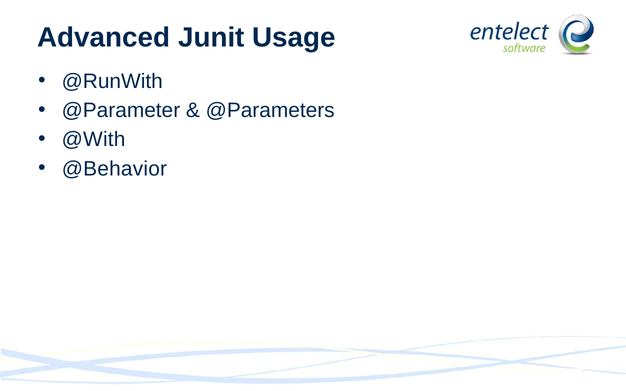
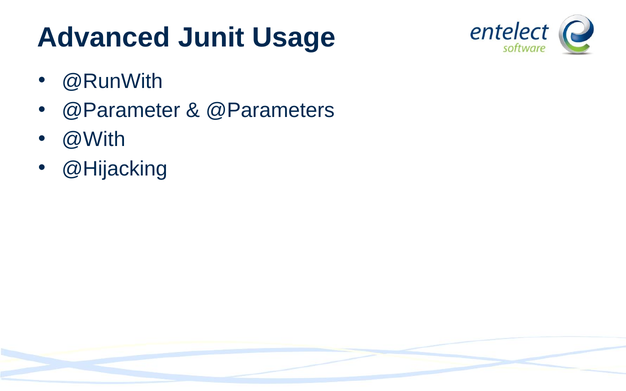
@Behavior: @Behavior -> @Hijacking (115, 169)
